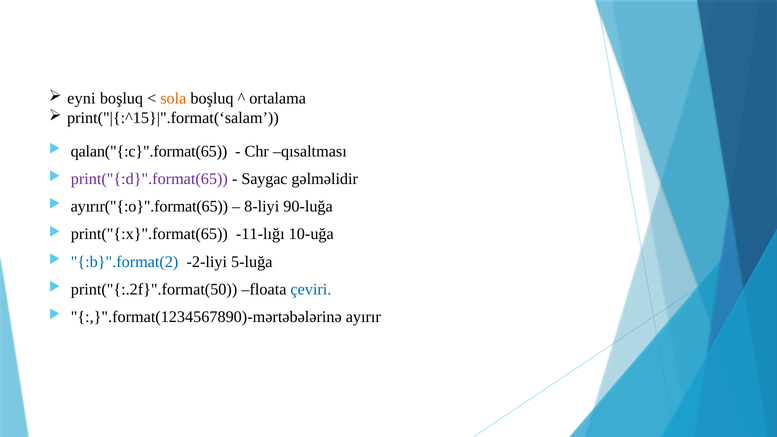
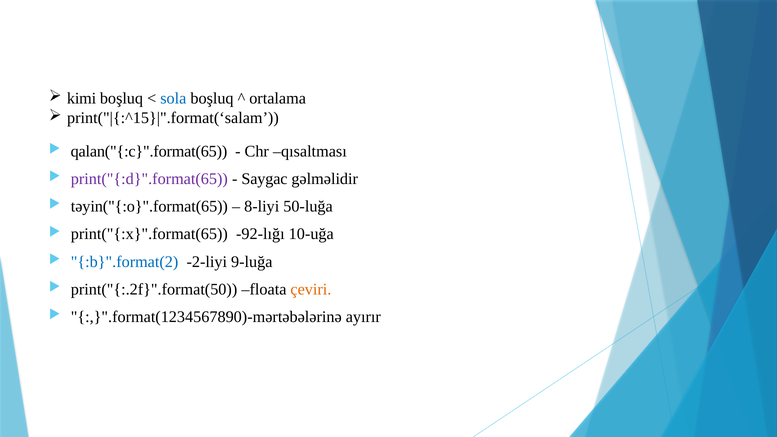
eyni: eyni -> kimi (82, 98)
sola colour: orange -> blue (173, 98)
ayırır("{:o}".format(65: ayırır("{:o}".format(65 -> təyin("{:o}".format(65 (149, 207)
90-luğa: 90-luğa -> 50-luğa (308, 207)
-11-lığı: -11-lığı -> -92-lığı (260, 234)
5-luğa: 5-luğa -> 9-luğa (252, 262)
çeviri colour: blue -> orange (311, 289)
